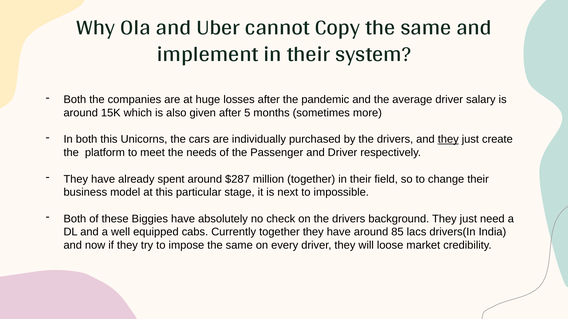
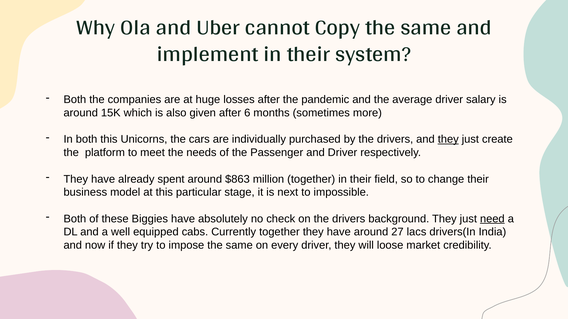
5: 5 -> 6 (247, 113)
$287: $287 -> $863 (237, 179)
need underline: none -> present (492, 219)
85: 85 -> 27 (397, 232)
